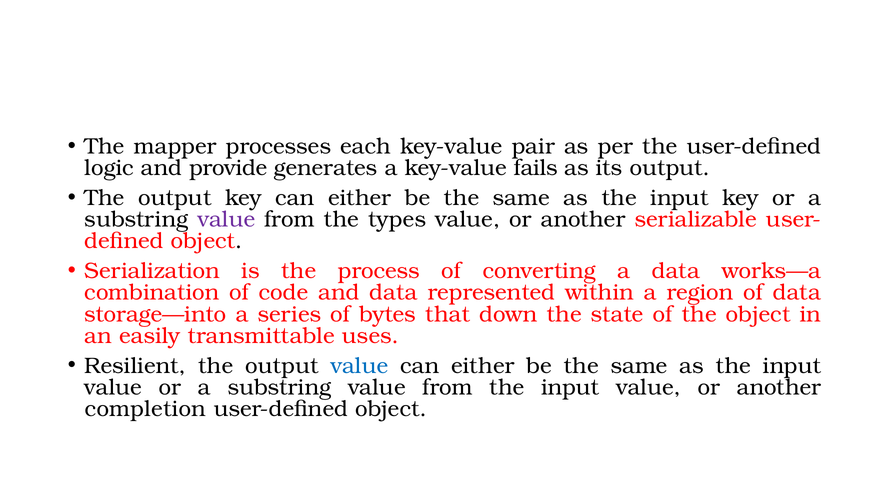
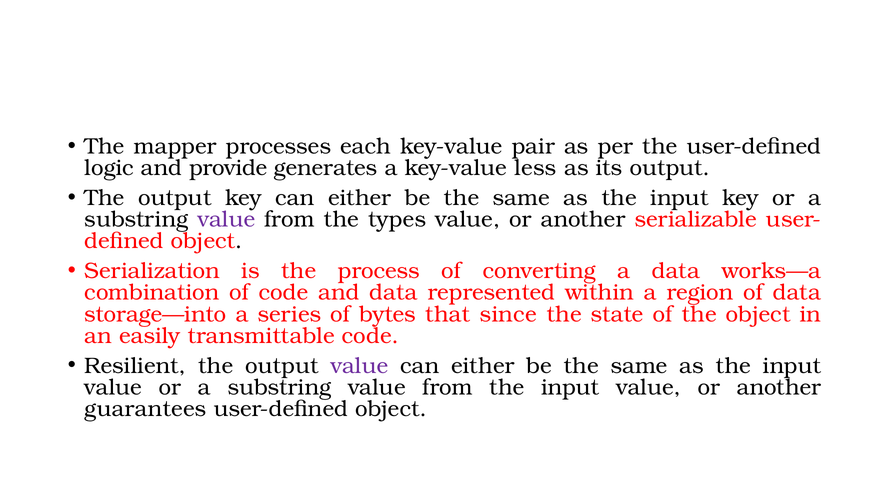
fails: fails -> less (535, 168)
down: down -> since (508, 314)
transmittable uses: uses -> code (370, 336)
value colour: blue -> purple (359, 366)
completion: completion -> guarantees (145, 409)
